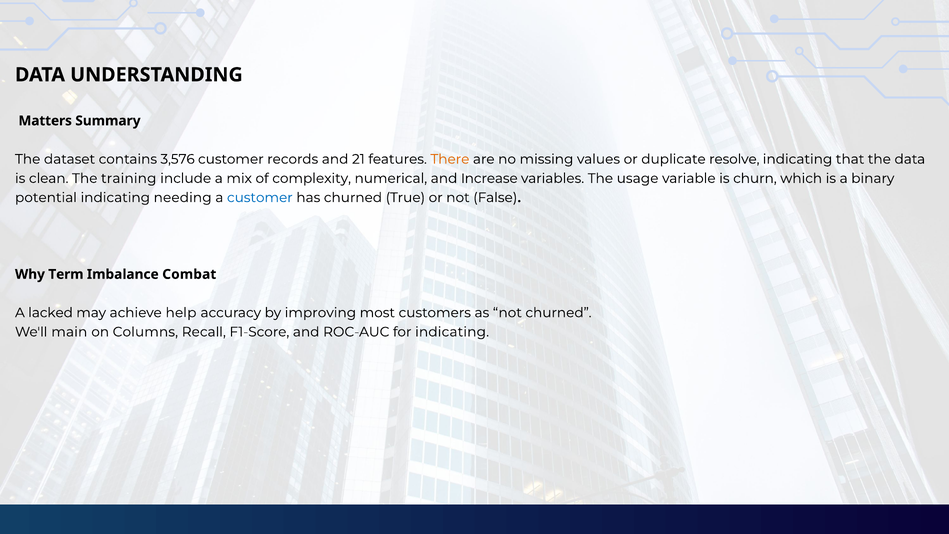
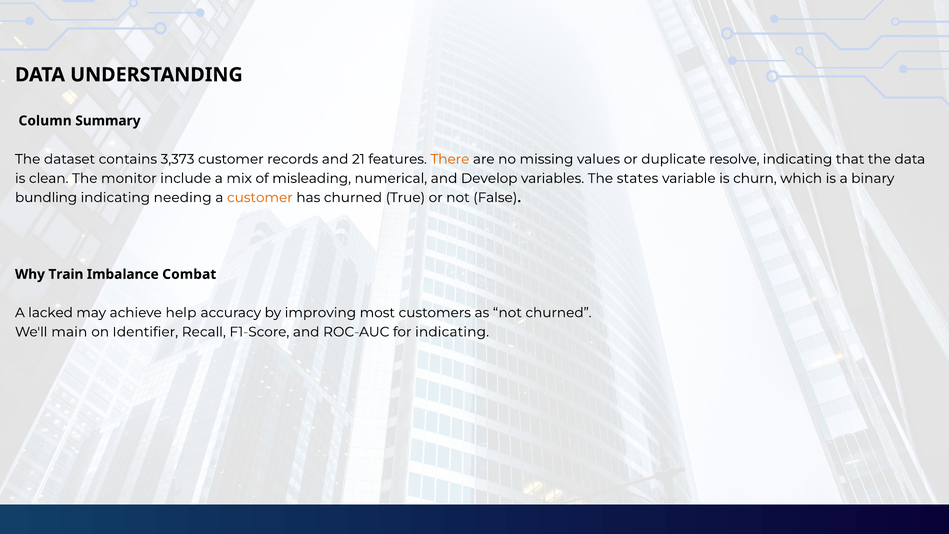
Matters: Matters -> Column (45, 121)
3,576: 3,576 -> 3,373 (178, 159)
training: training -> monitor (129, 178)
complexity: complexity -> misleading (312, 178)
Increase: Increase -> Develop (489, 178)
usage: usage -> states (638, 178)
potential: potential -> bundling (46, 197)
customer colour: blue -> orange (260, 197)
Term: Term -> Train (66, 274)
Columns: Columns -> Identifier (145, 332)
